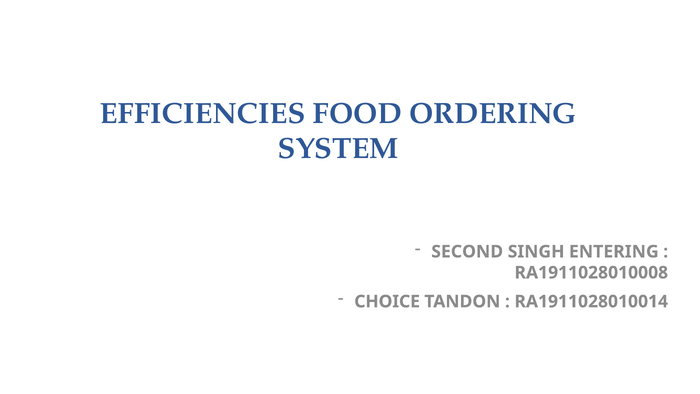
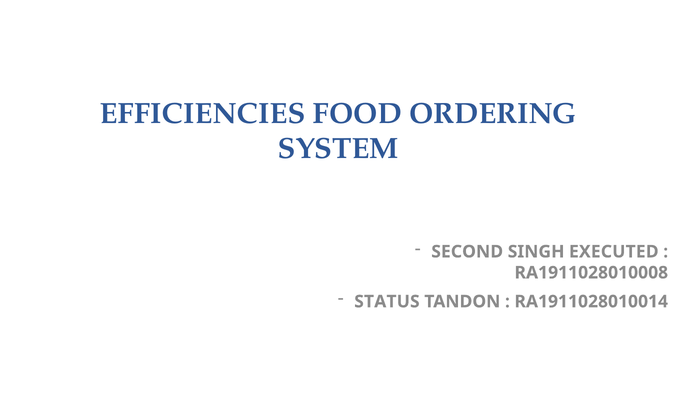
ENTERING: ENTERING -> EXECUTED (614, 251)
CHOICE: CHOICE -> STATUS (387, 301)
